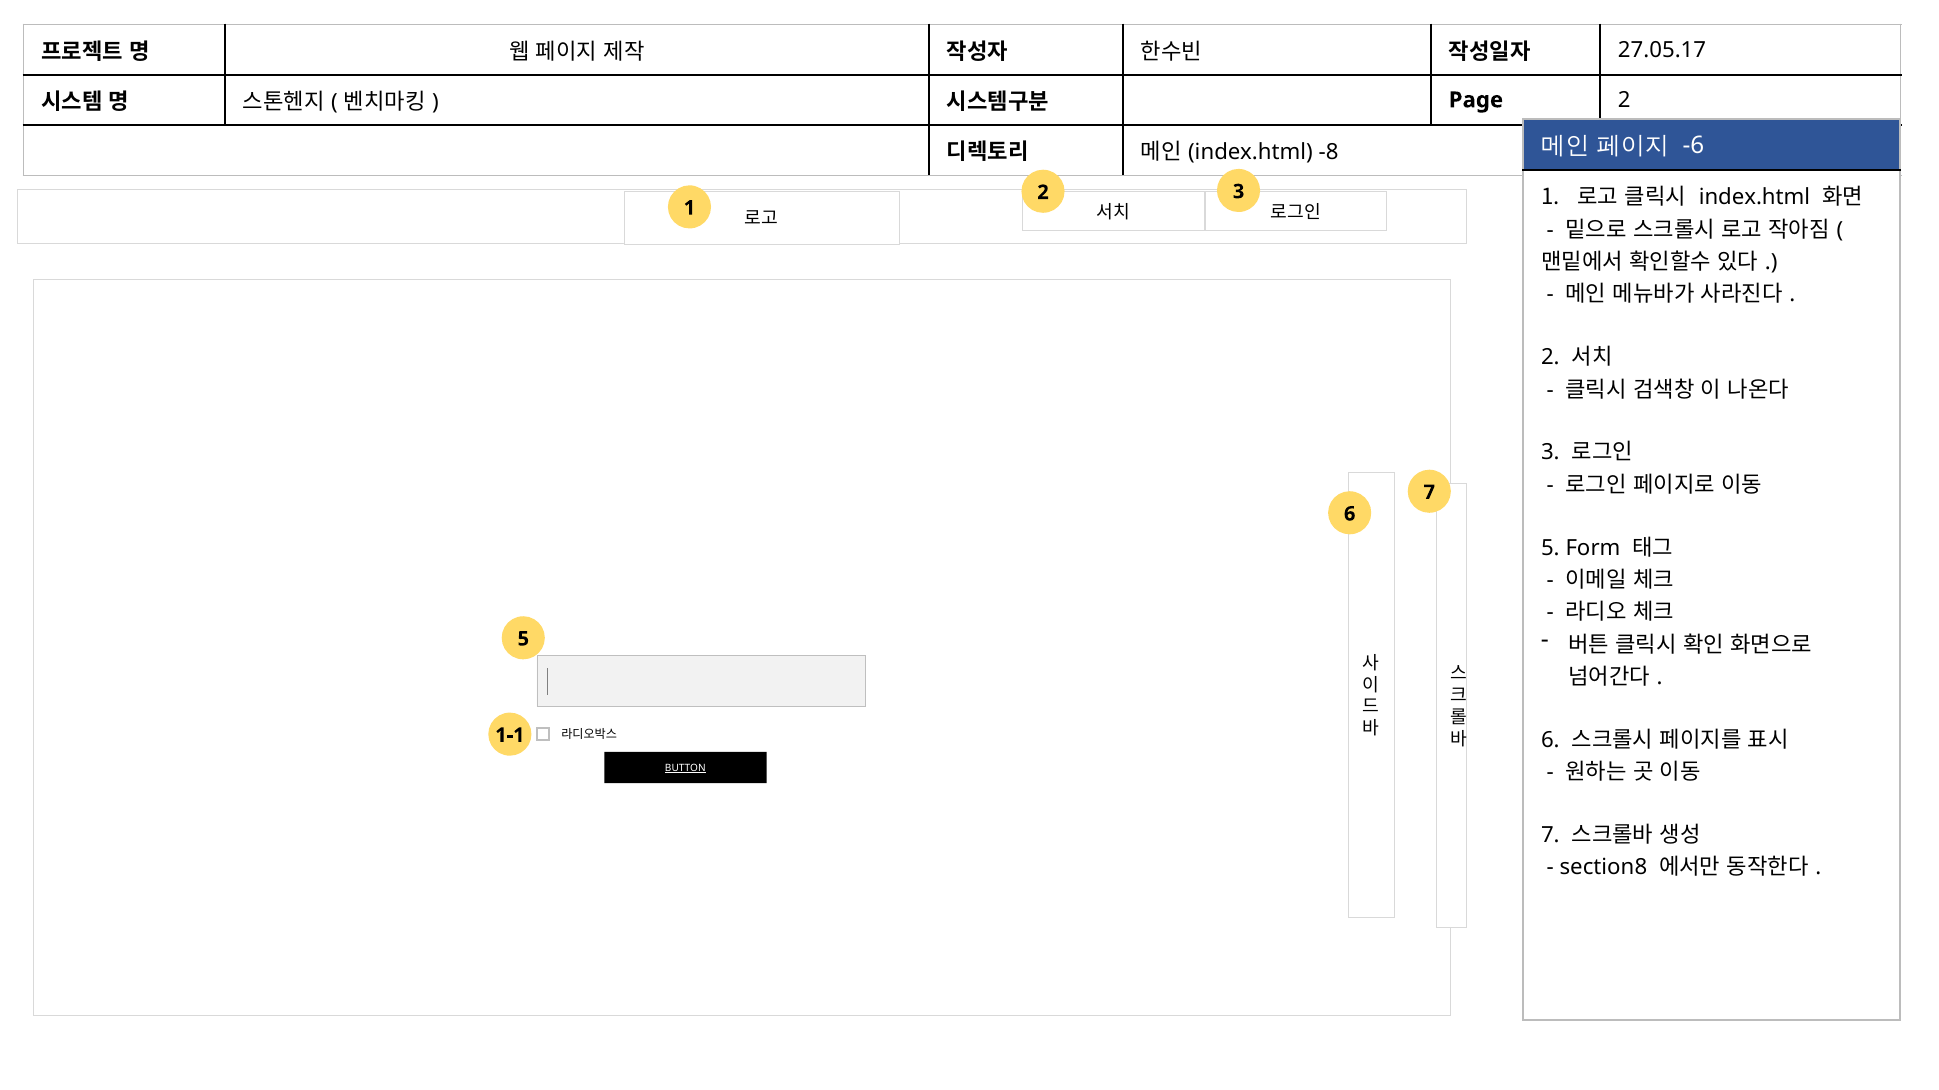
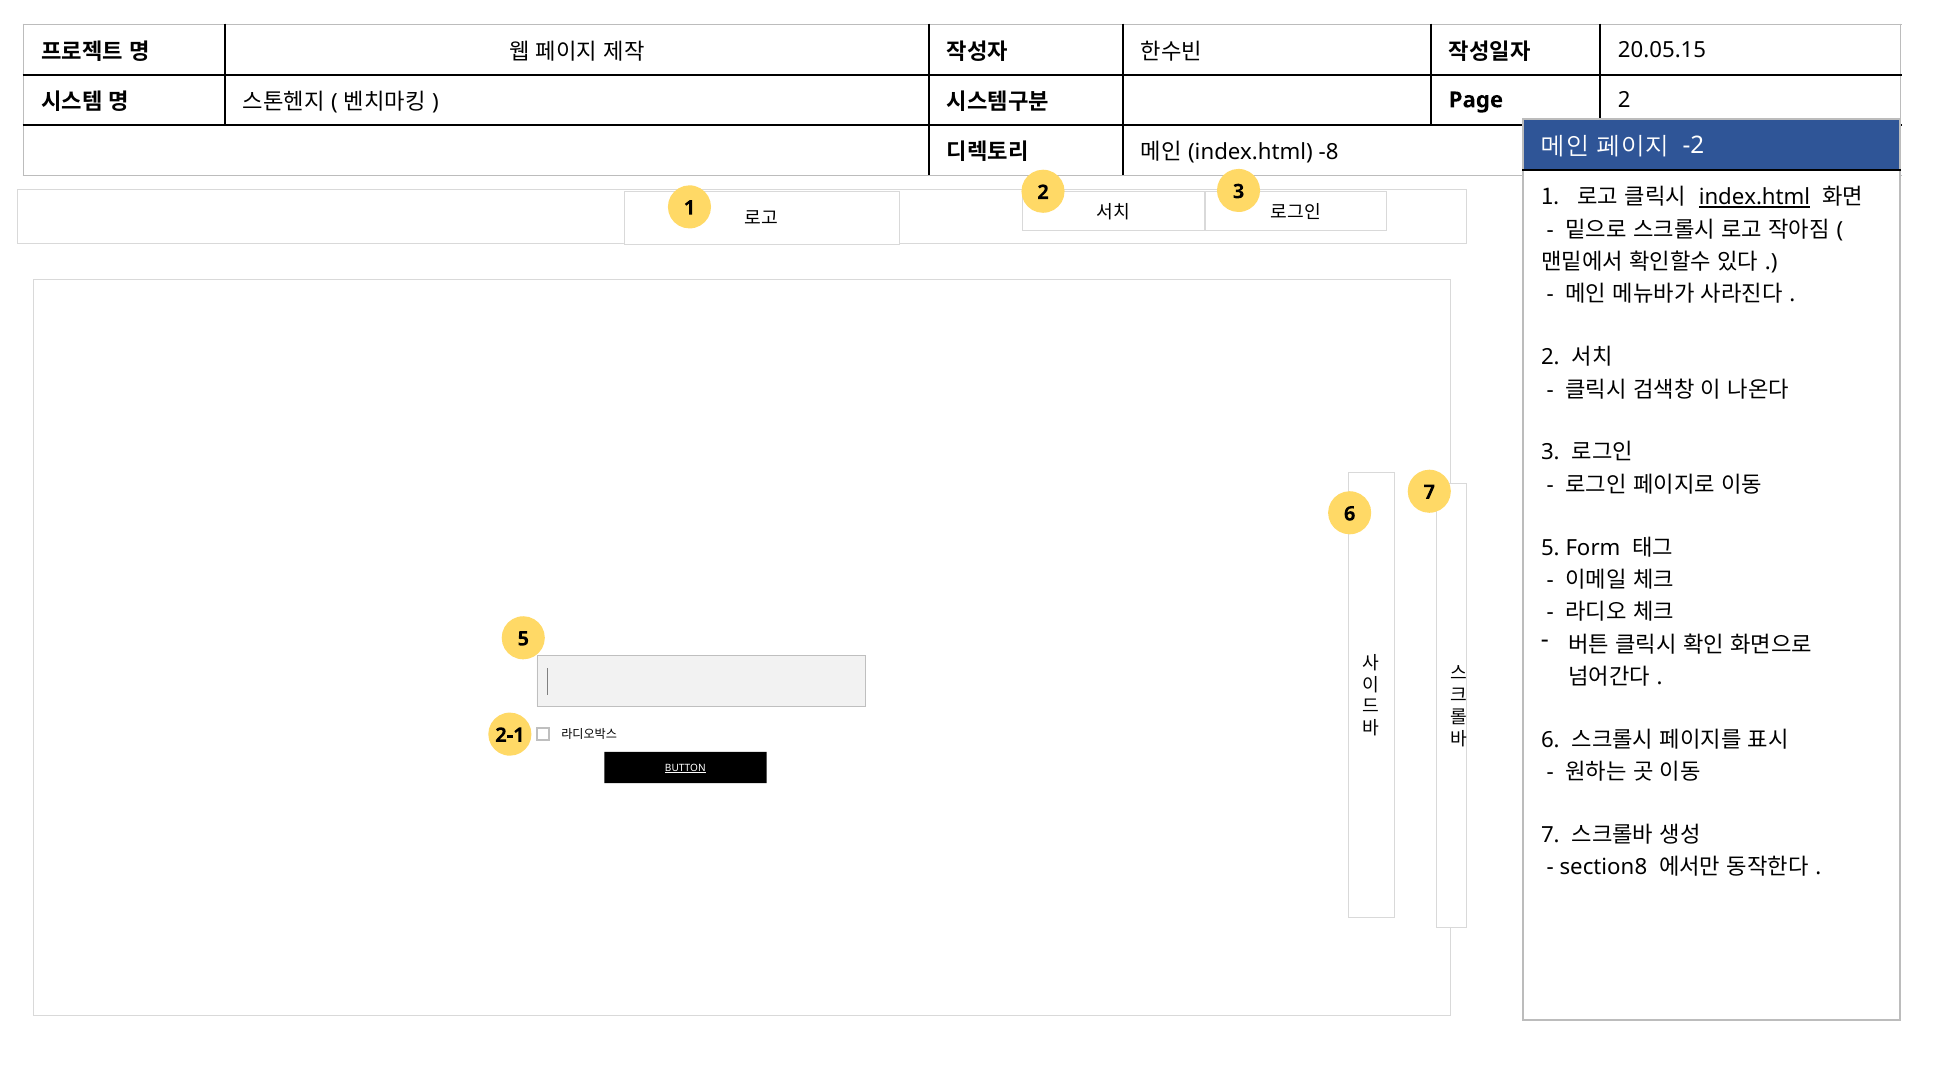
27.05.17: 27.05.17 -> 20.05.15 (1662, 50)
-6: -6 -> -2 (1693, 146)
index.html underline: none -> present (1754, 197)
1-1: 1-1 -> 2-1 (510, 736)
